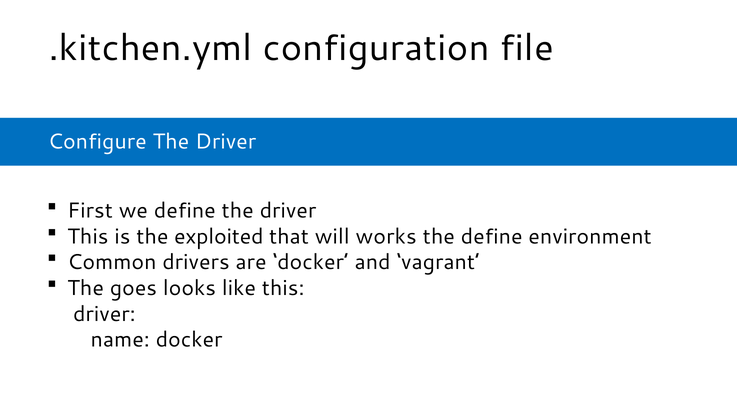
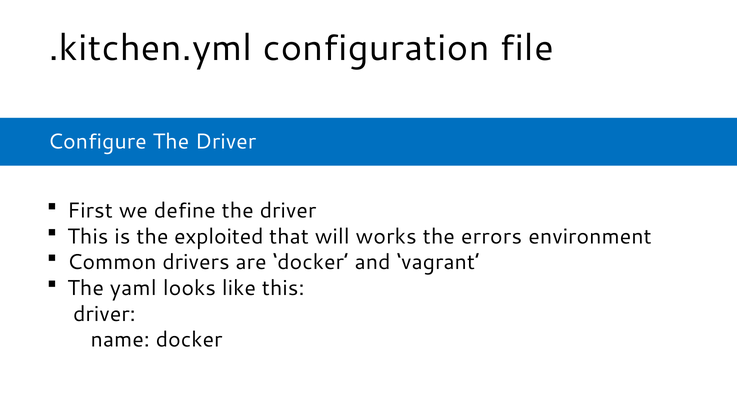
the define: define -> errors (492, 236)
goes: goes -> yaml (133, 288)
